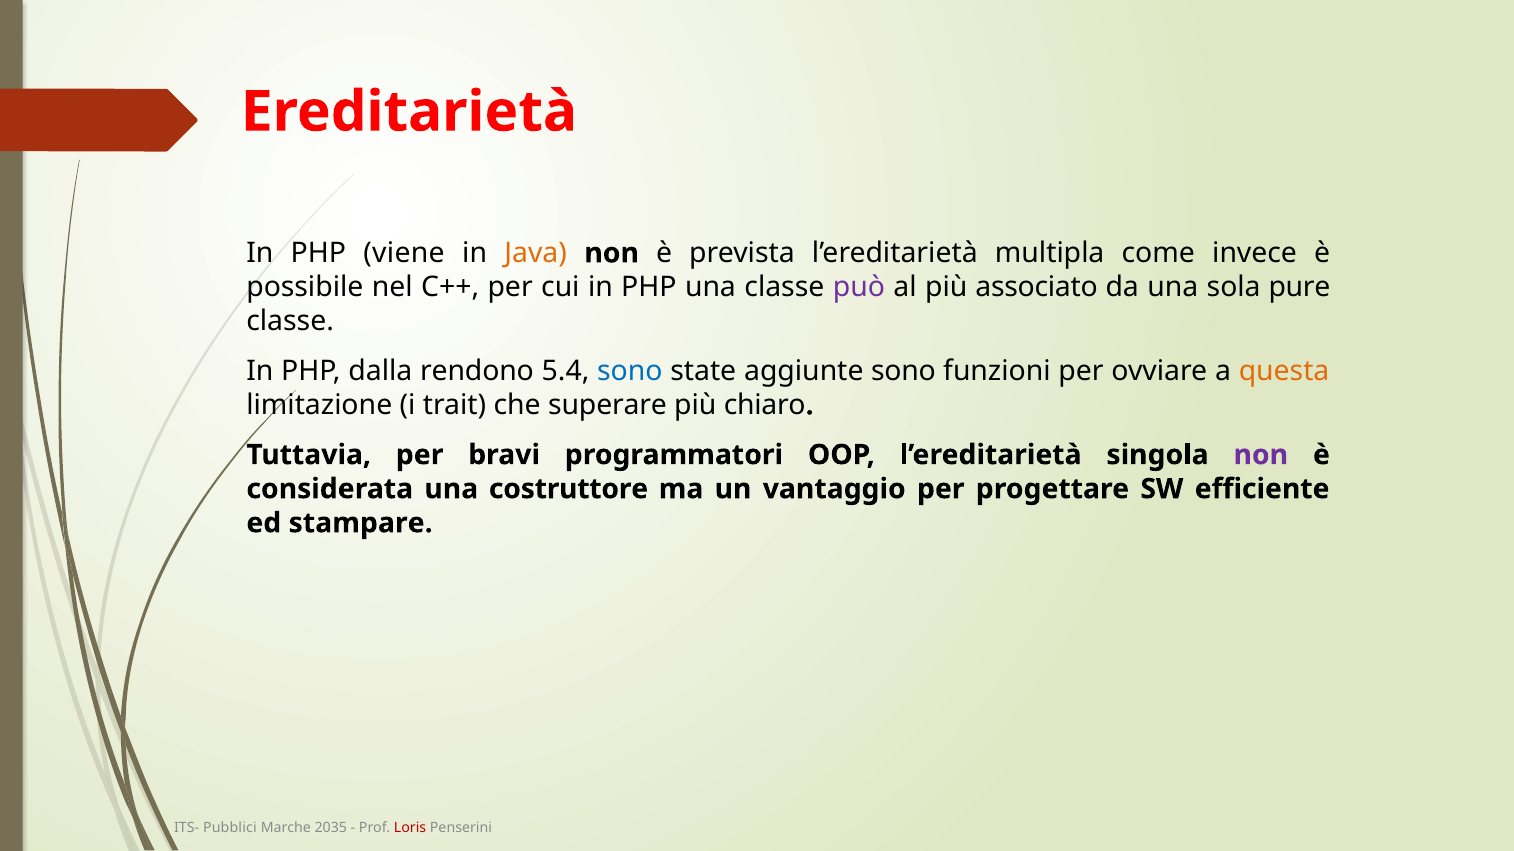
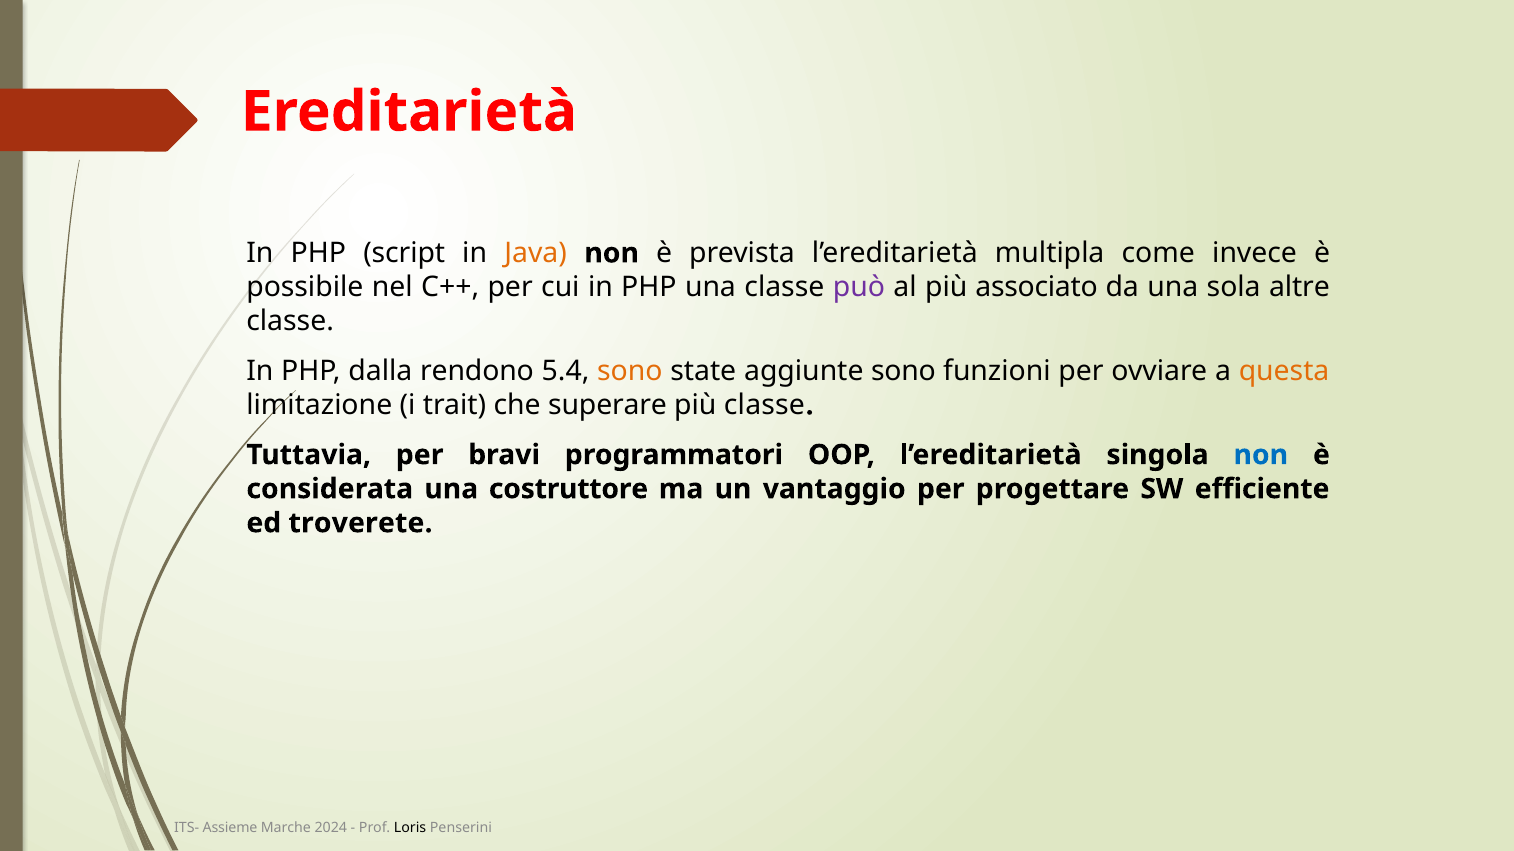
viene: viene -> script (404, 253)
pure: pure -> altre (1299, 287)
sono colour: blue -> orange (630, 371)
più chiaro: chiaro -> classe (764, 405)
non colour: purple -> blue (1261, 455)
stampare: stampare -> troverete (361, 523)
Pubblici: Pubblici -> Assieme (230, 829)
2035: 2035 -> 2024 (331, 829)
Loris colour: red -> black (410, 829)
